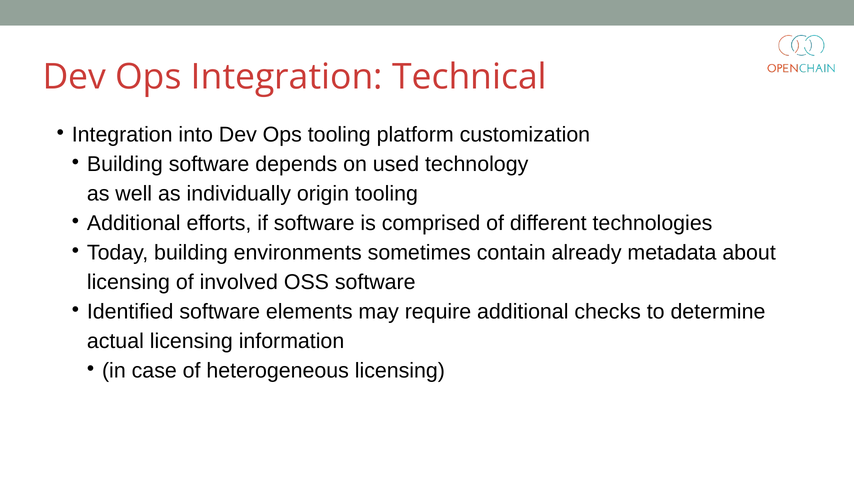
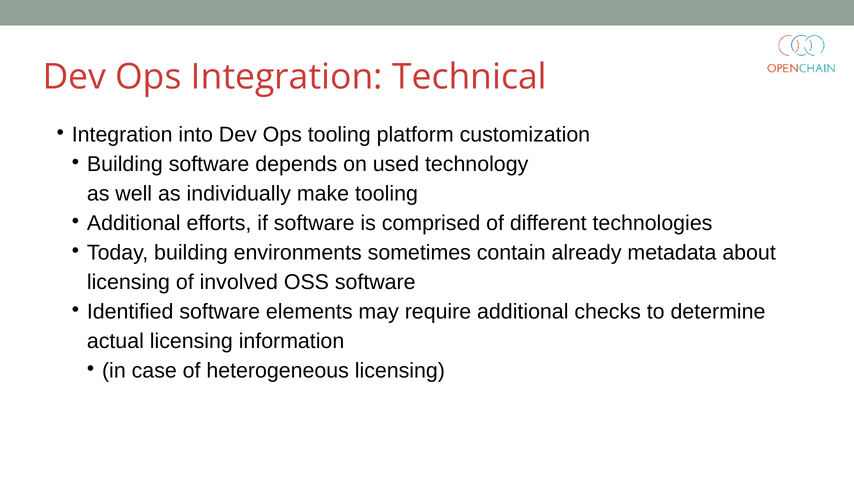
origin: origin -> make (323, 194)
